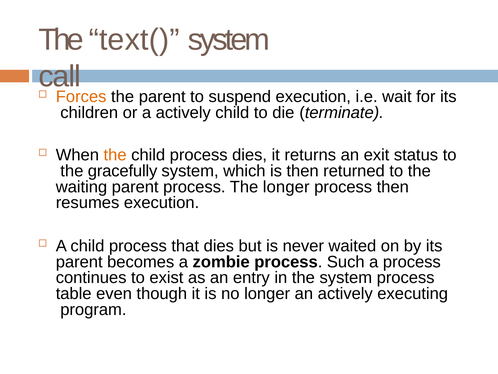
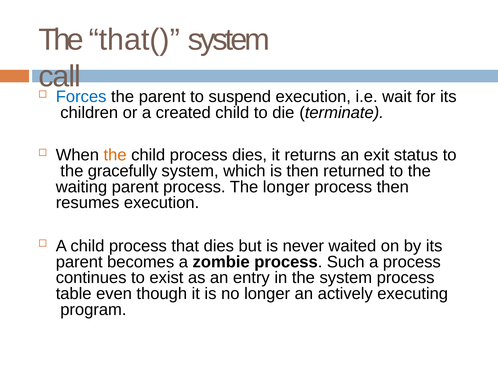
text(: text( -> that( (134, 40)
Forces colour: orange -> blue (81, 96)
a actively: actively -> created (183, 112)
